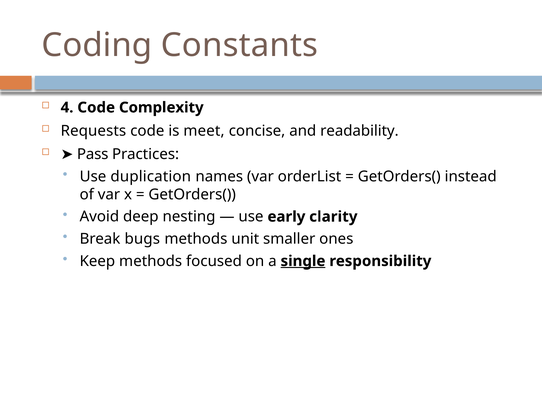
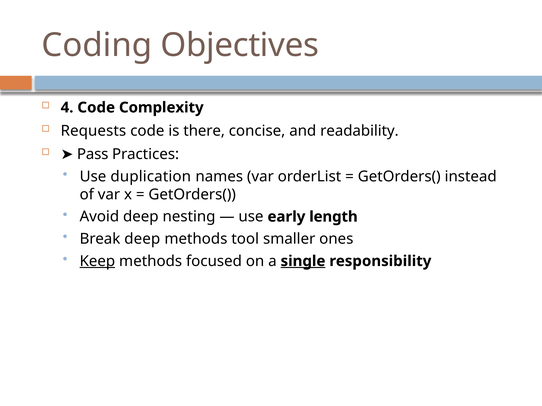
Constants: Constants -> Objectives (240, 45)
meet: meet -> there (204, 131)
clarity: clarity -> length (333, 217)
Break bugs: bugs -> deep (142, 239)
unit: unit -> tool (245, 239)
Keep underline: none -> present (97, 261)
